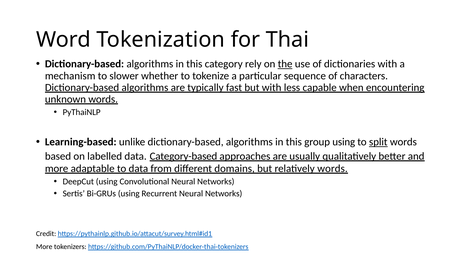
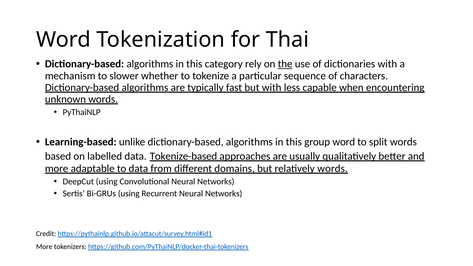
group using: using -> word (344, 142)
split underline: present -> none (378, 142)
Category-based: Category-based -> Tokenize-based (183, 156)
